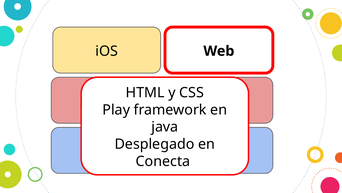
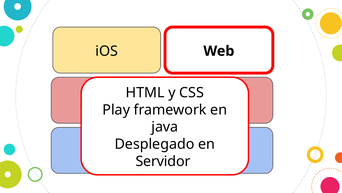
Conecta: Conecta -> Servidor (163, 161)
